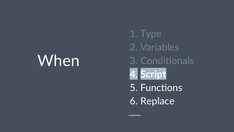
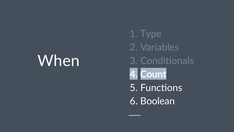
Script: Script -> Count (153, 74)
Replace: Replace -> Boolean (158, 101)
